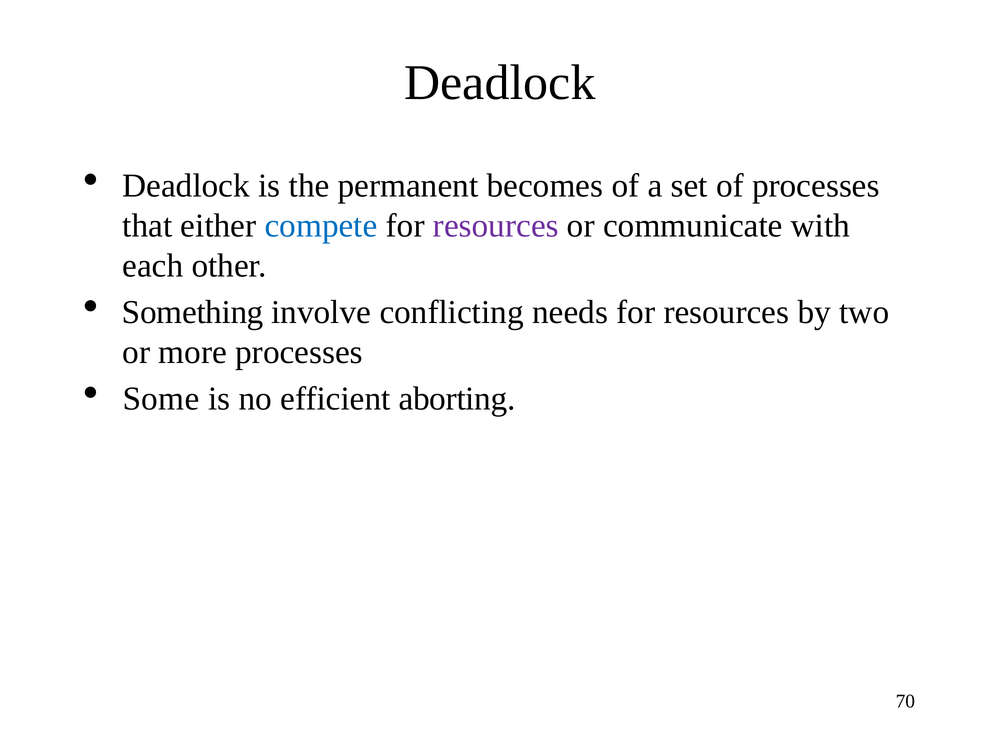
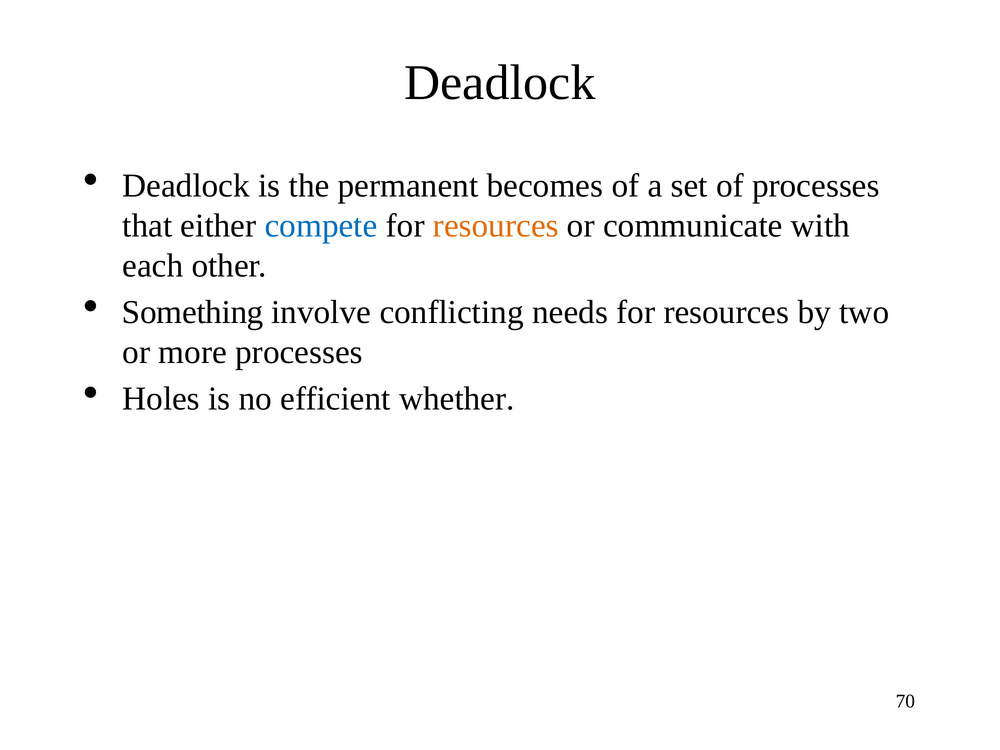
resources colour: purple -> orange (496, 226)
Some: Some -> Holes (161, 399)
aborting: aborting -> whether (457, 399)
